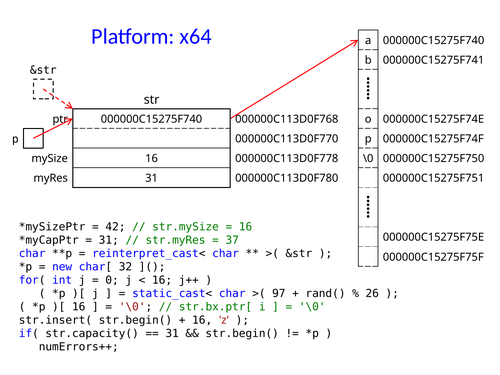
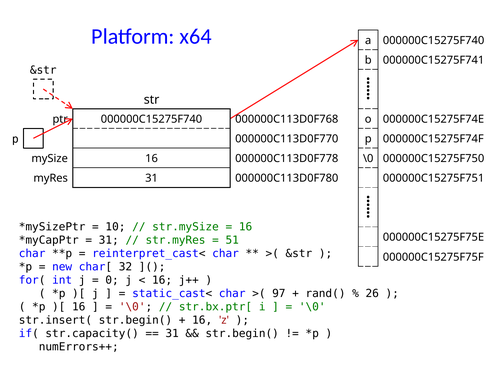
42: 42 -> 10 (115, 227)
37: 37 -> 51 (232, 240)
